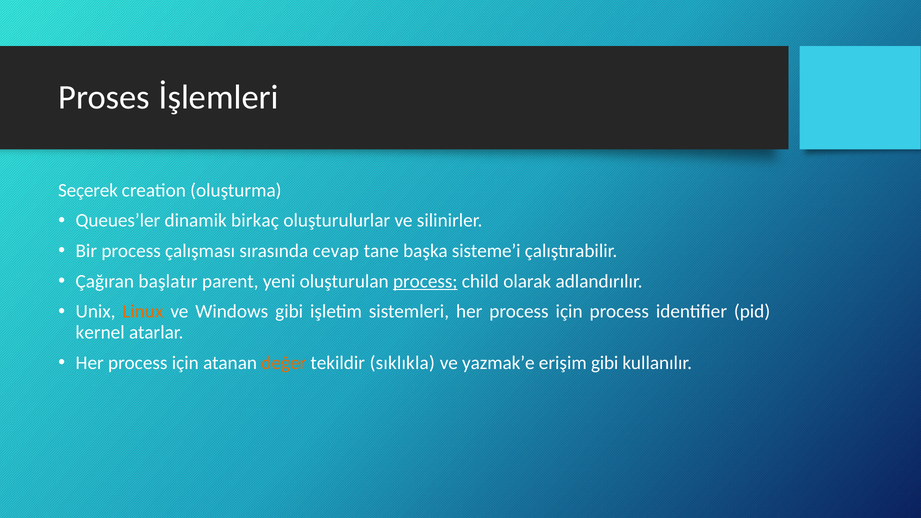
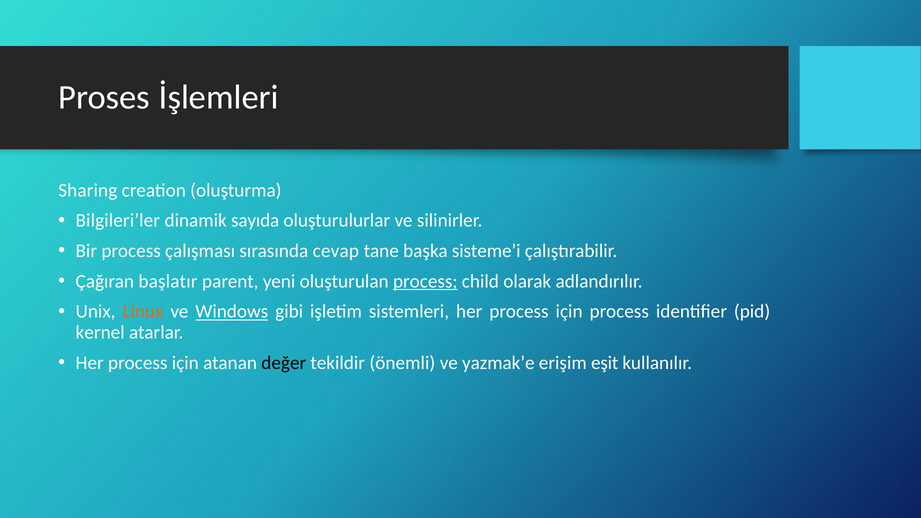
Seçerek: Seçerek -> Sharing (88, 190)
Queues’ler: Queues’ler -> Bilgileri’ler (118, 221)
birkaç: birkaç -> sayıda (255, 221)
Windows underline: none -> present (232, 312)
değer colour: orange -> black (284, 363)
sıklıkla: sıklıkla -> önemli (402, 363)
erişim gibi: gibi -> eşit (605, 363)
